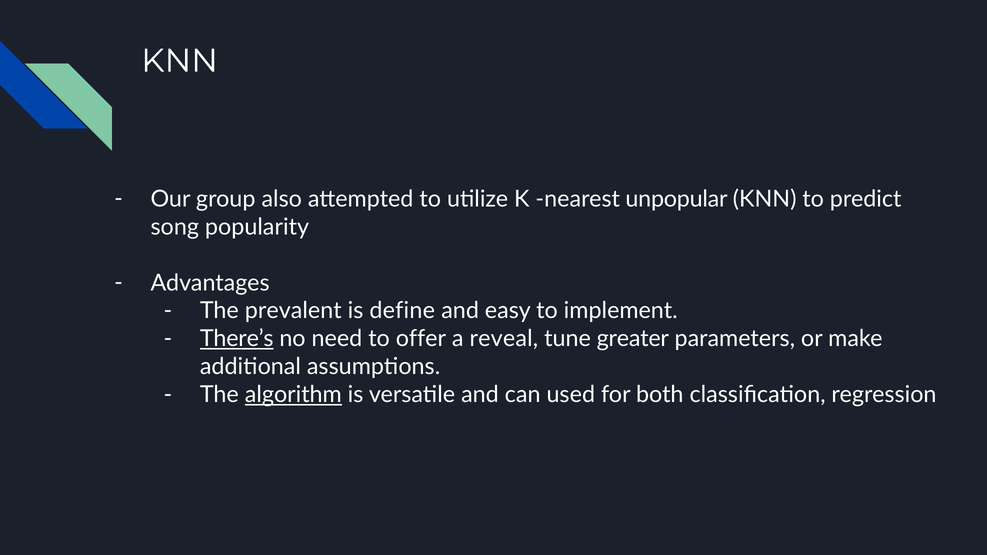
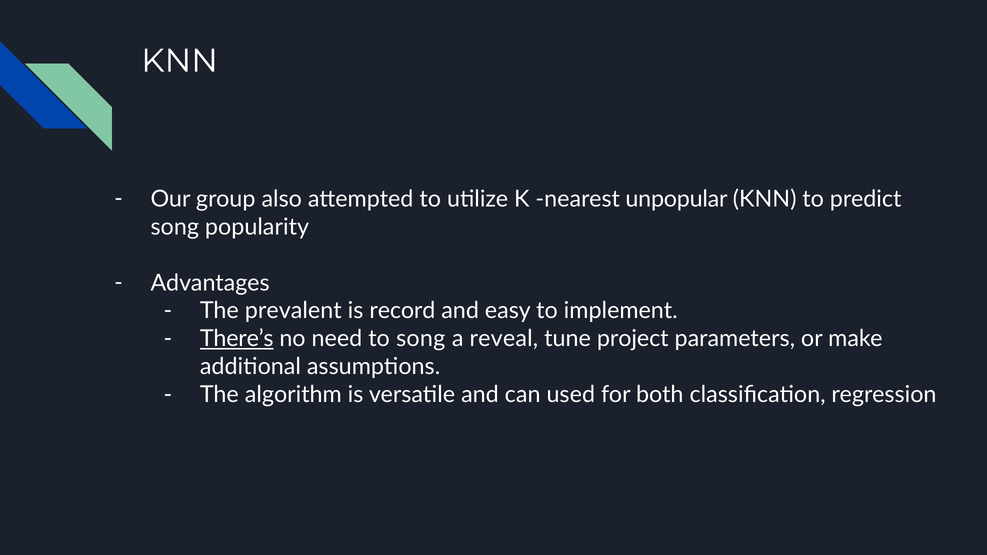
define: define -> record (402, 311)
to offer: offer -> song (421, 339)
greater: greater -> project (633, 339)
algorithm underline: present -> none (293, 395)
